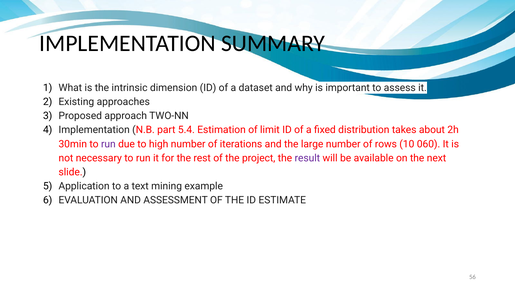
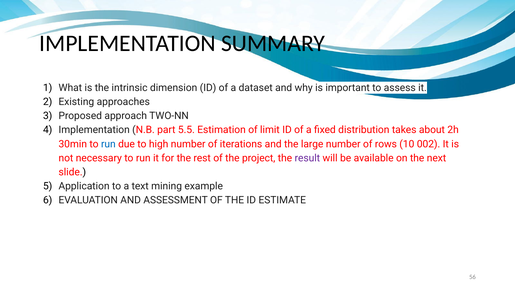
5.4: 5.4 -> 5.5 (186, 130)
run colour: purple -> blue (108, 144)
060: 060 -> 002 (429, 144)
